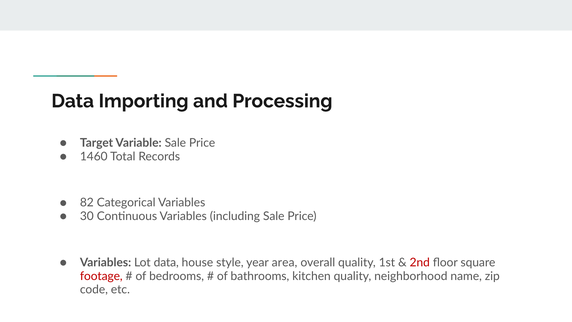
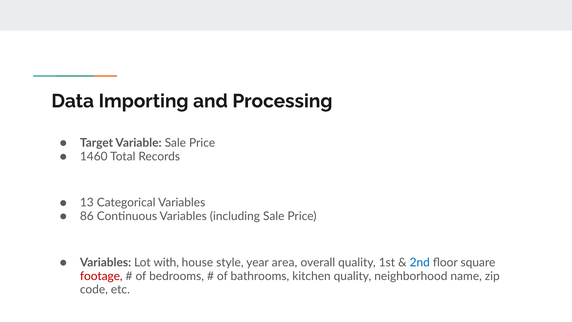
82: 82 -> 13 (87, 203)
30: 30 -> 86 (87, 216)
Lot data: data -> with (166, 262)
2nd colour: red -> blue (420, 262)
